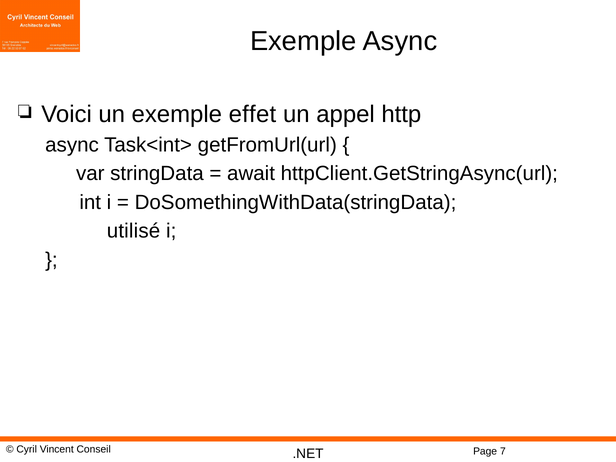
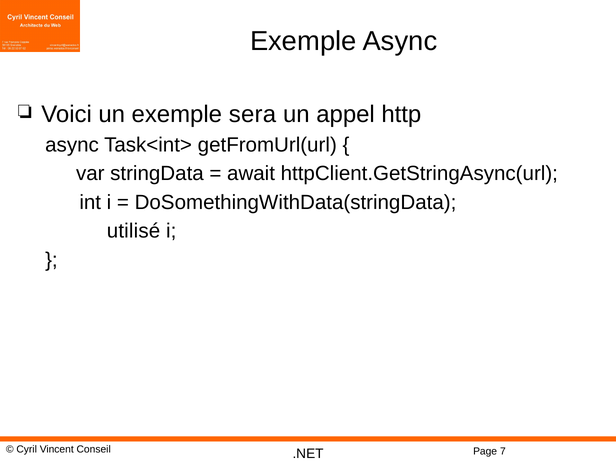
effet: effet -> sera (252, 114)
